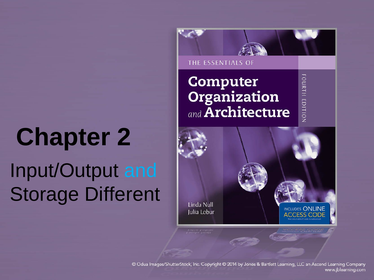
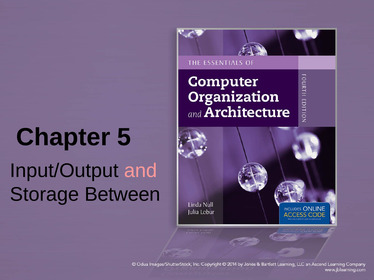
2: 2 -> 5 (124, 137)
and colour: light blue -> pink (141, 171)
Different: Different -> Between (123, 195)
